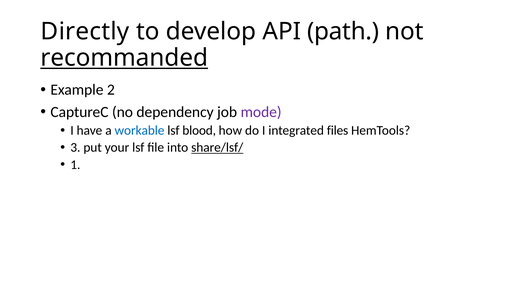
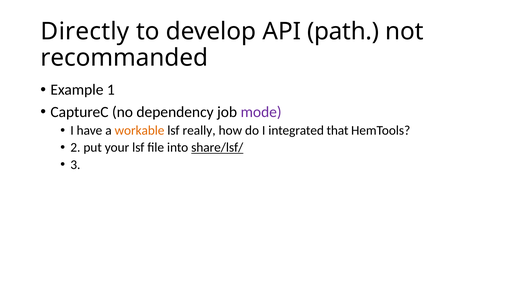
recommanded underline: present -> none (124, 58)
2: 2 -> 1 (111, 90)
workable colour: blue -> orange (140, 130)
blood: blood -> really (199, 130)
files: files -> that (338, 130)
3: 3 -> 2 (75, 147)
1: 1 -> 3 (75, 165)
